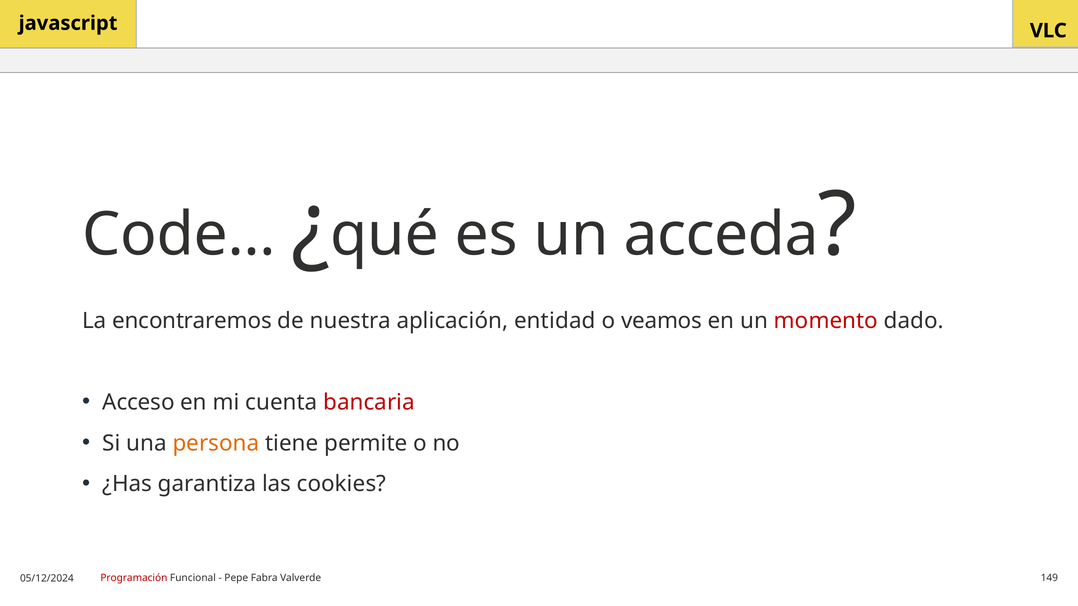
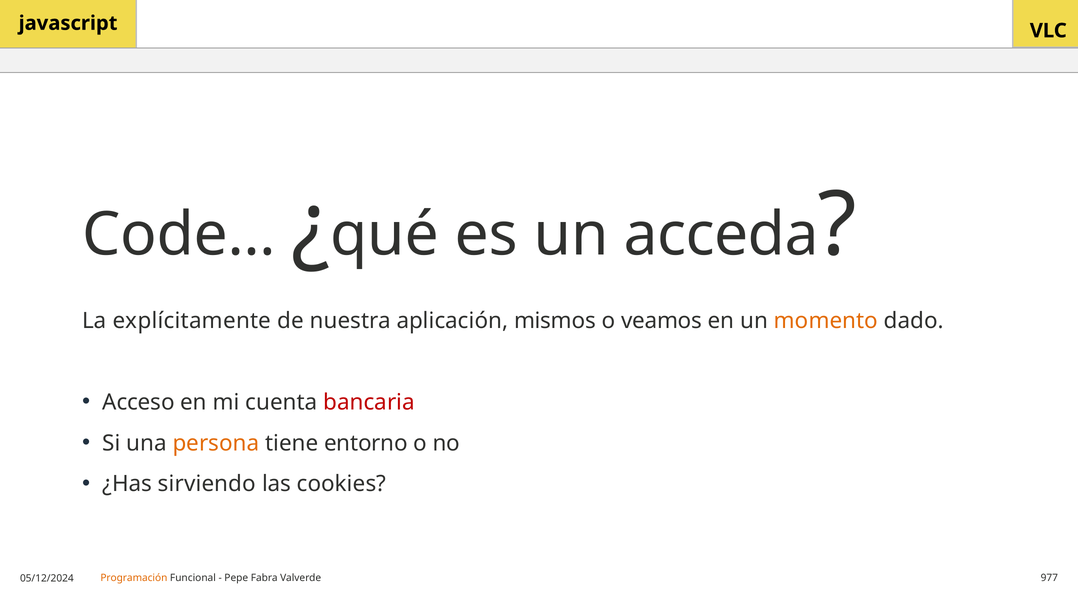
encontraremos: encontraremos -> explícitamente (192, 321)
entidad: entidad -> mismos (555, 321)
momento colour: red -> orange (826, 321)
permite: permite -> entorno (366, 443)
garantiza: garantiza -> sirviendo (207, 484)
Programación colour: red -> orange (134, 578)
149: 149 -> 977 (1049, 578)
